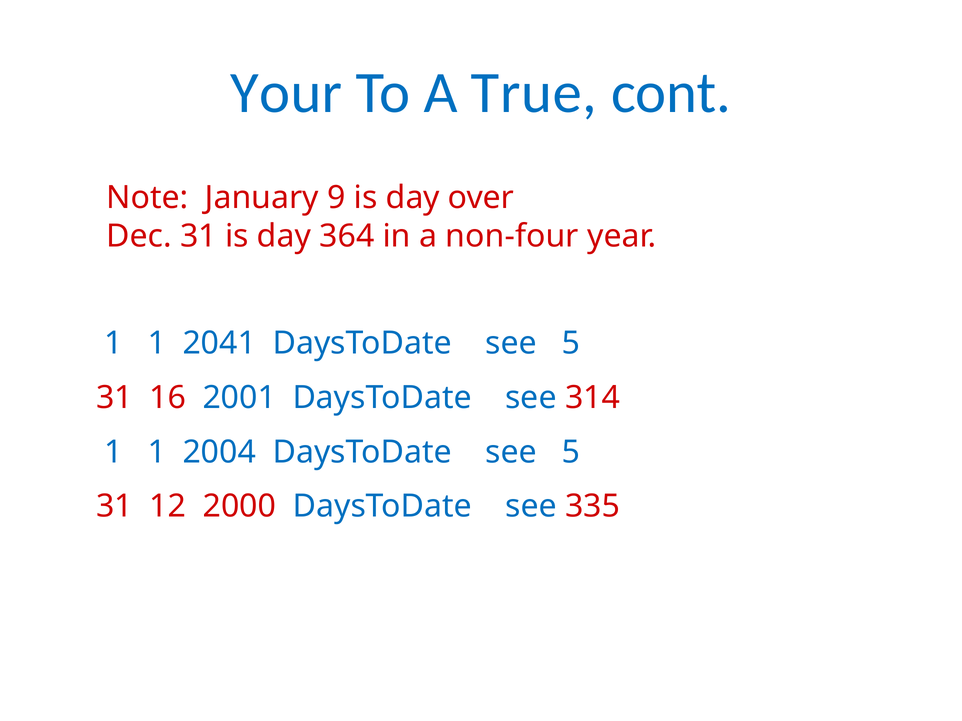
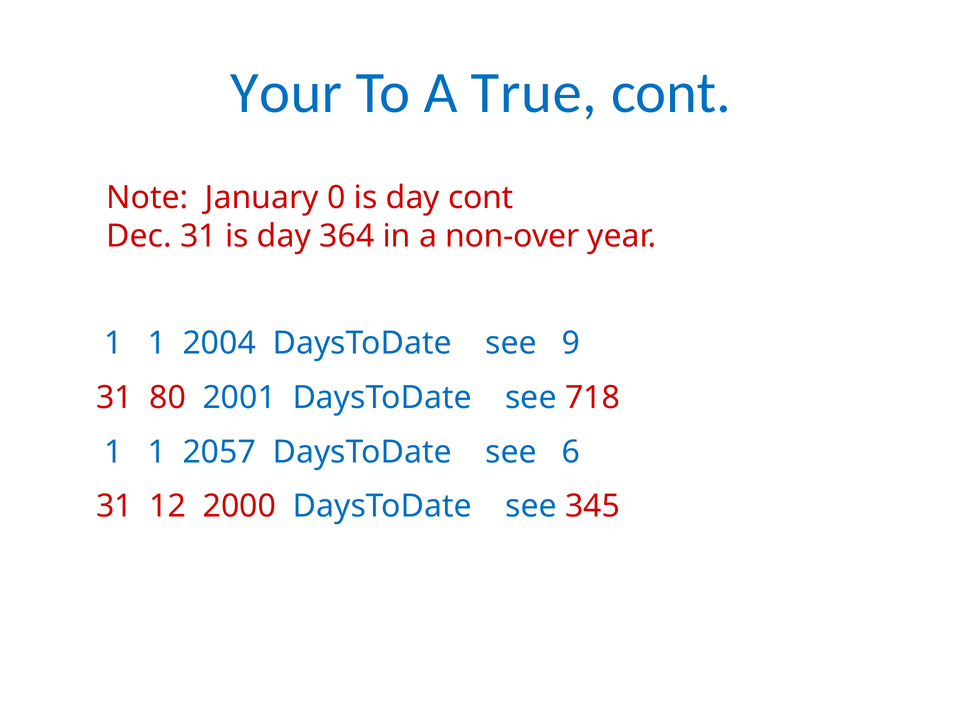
9: 9 -> 0 (336, 198)
day over: over -> cont (481, 198)
non-four: non-four -> non-over (512, 236)
2041: 2041 -> 2004 (219, 343)
5: 5 -> 9 (571, 343)
16: 16 -> 80 (168, 398)
314: 314 -> 718 (592, 398)
2004: 2004 -> 2057 (219, 452)
5: 5 -> 6 (571, 452)
335: 335 -> 345 (592, 507)
